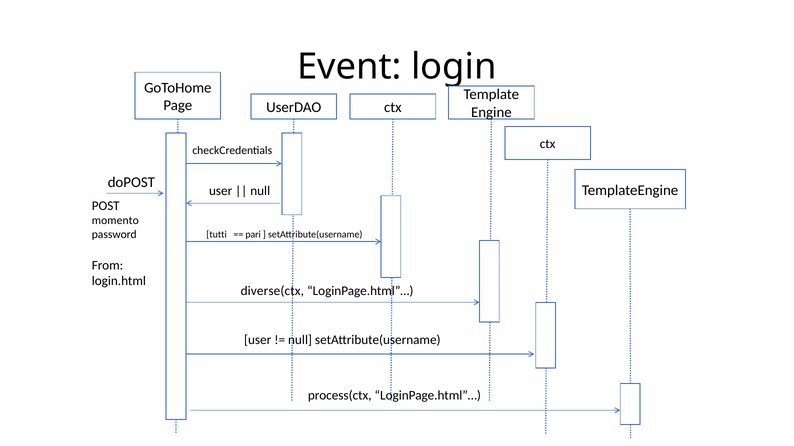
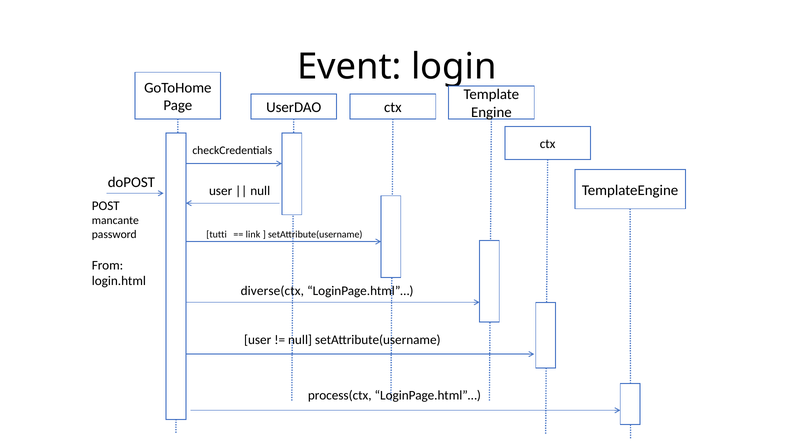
momento: momento -> mancante (115, 221)
pari: pari -> link (253, 235)
